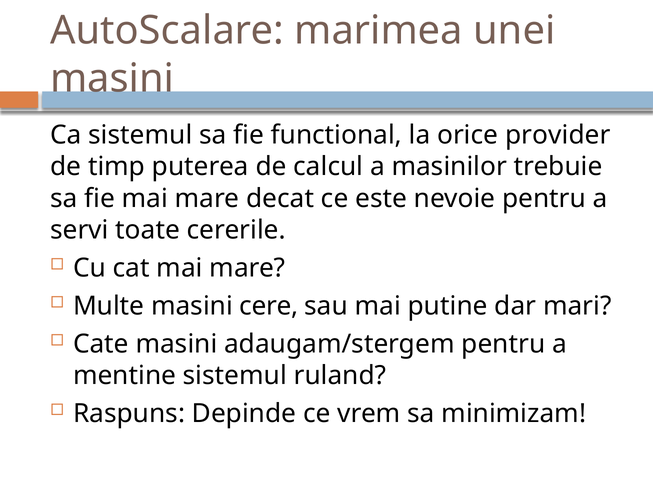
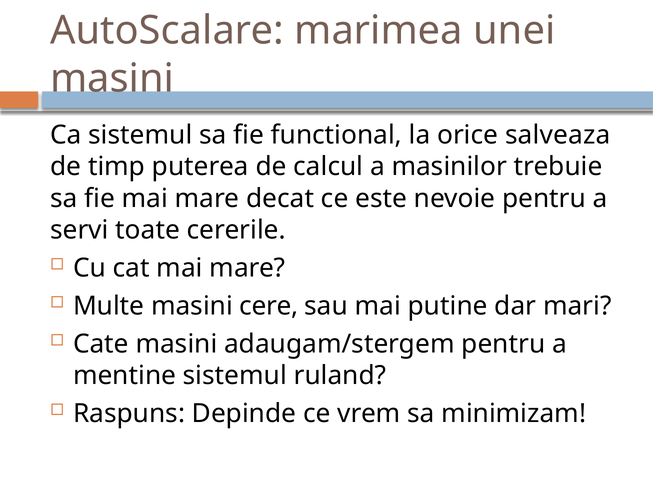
provider: provider -> salveaza (558, 135)
